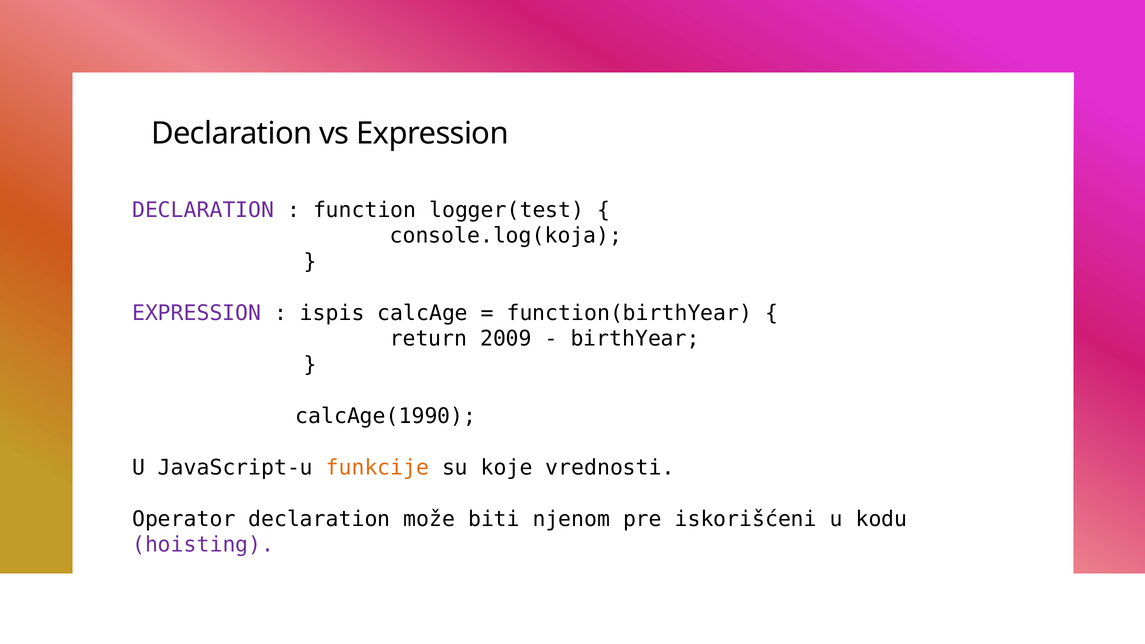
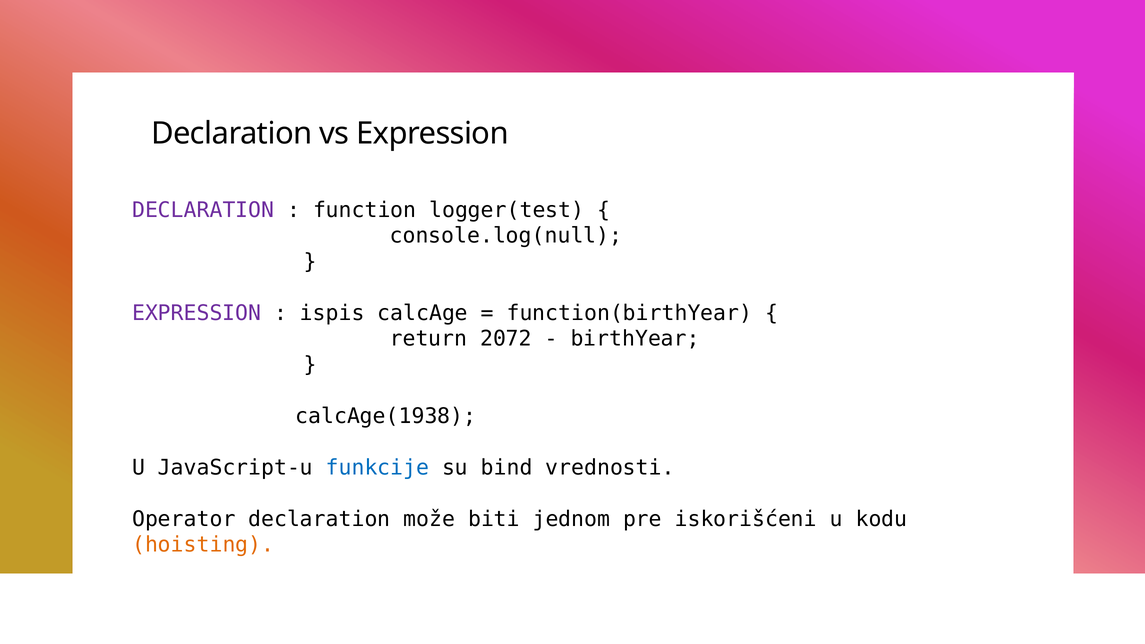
console.log(koja: console.log(koja -> console.log(null (506, 236)
2009: 2009 -> 2072 (506, 339)
calcAge(1990: calcAge(1990 -> calcAge(1938 (386, 416)
funkcije colour: orange -> blue (377, 468)
koje: koje -> bind (507, 468)
njenom: njenom -> jednom (571, 519)
hoisting colour: purple -> orange (203, 545)
